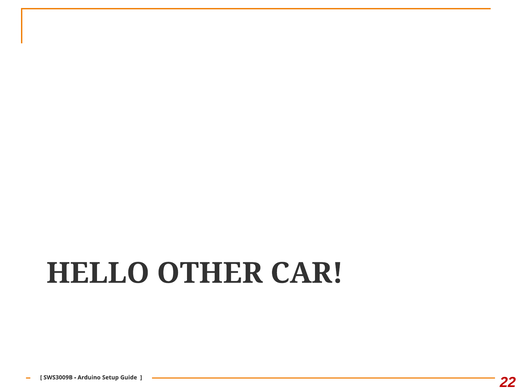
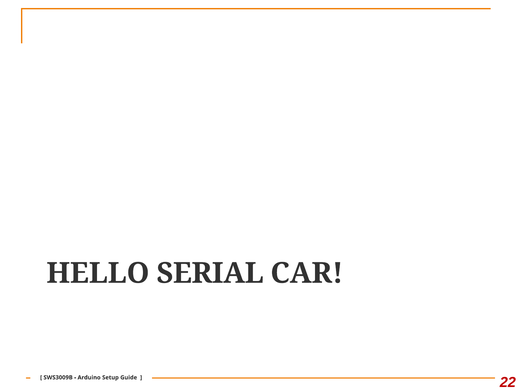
OTHER: OTHER -> SERIAL (210, 273)
